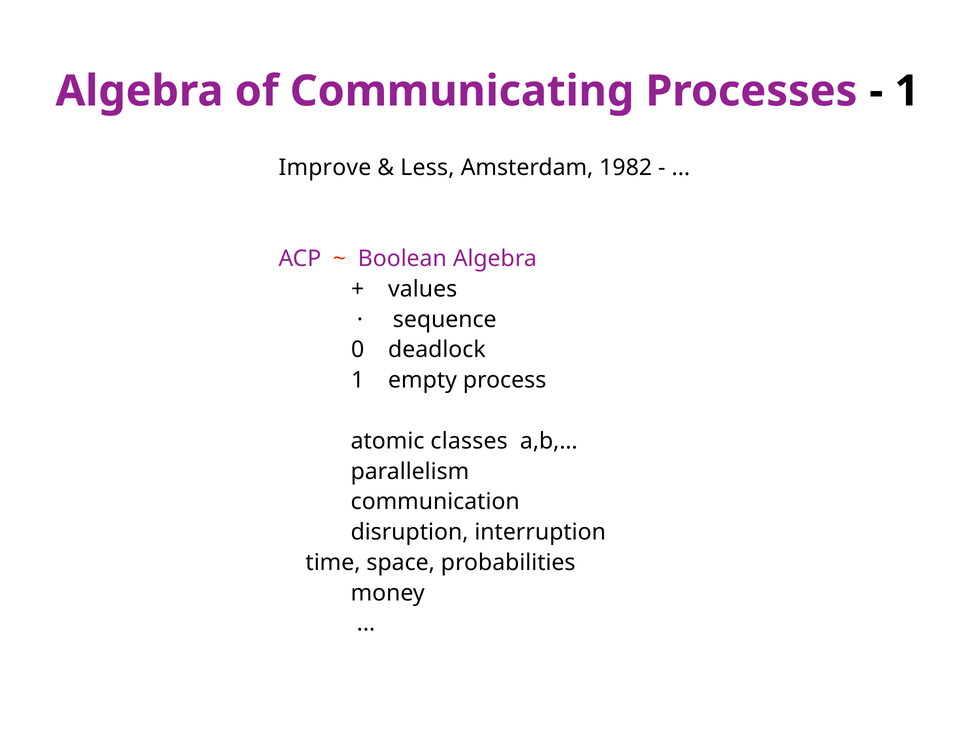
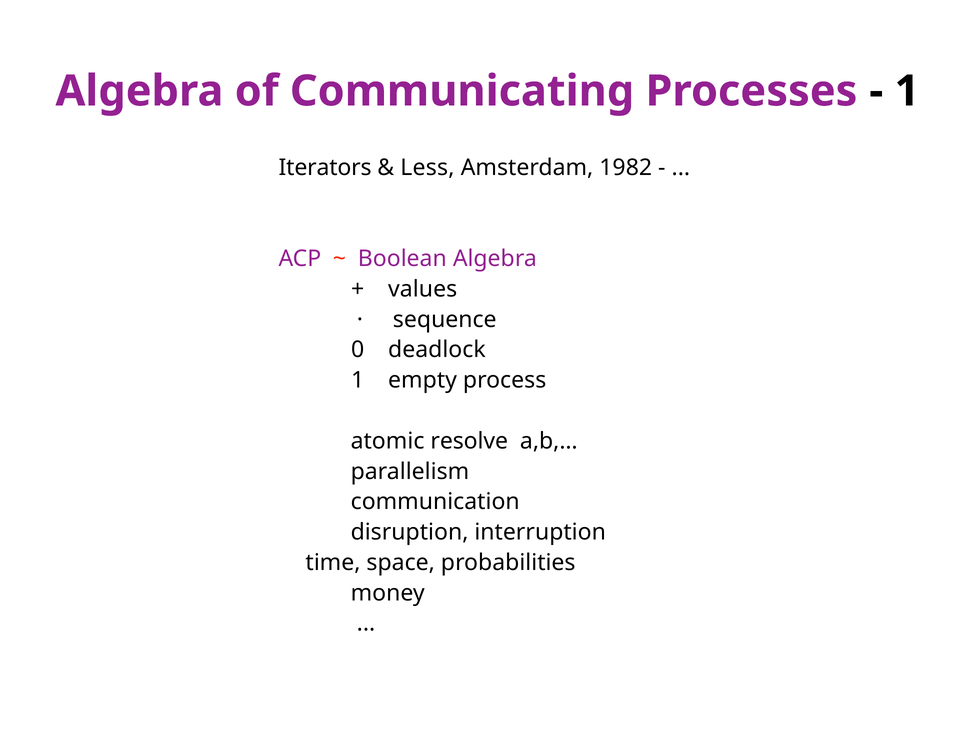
Improve: Improve -> Iterators (325, 168)
classes: classes -> resolve (469, 441)
